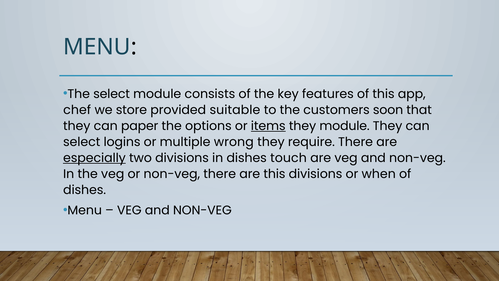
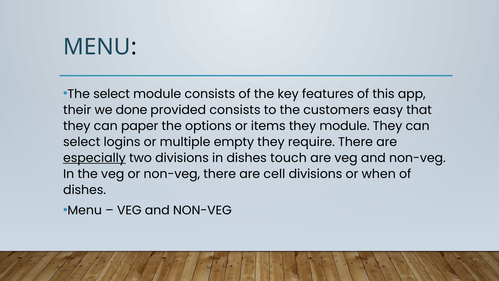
chef: chef -> their (77, 110)
store: store -> done (132, 110)
provided suitable: suitable -> consists (235, 110)
soon: soon -> easy (388, 110)
items underline: present -> none (268, 126)
wrong: wrong -> empty (234, 142)
are this: this -> cell (274, 174)
